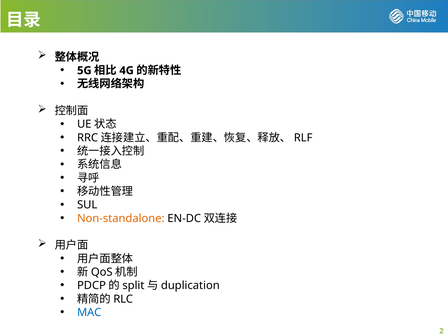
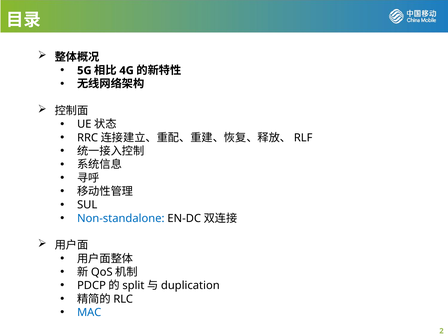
Non-standalone colour: orange -> blue (121, 218)
